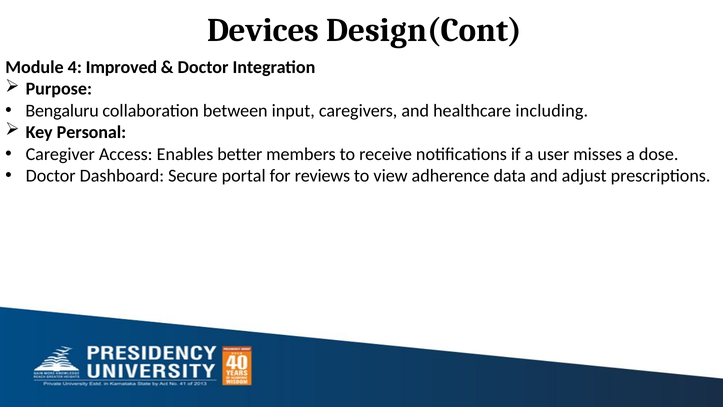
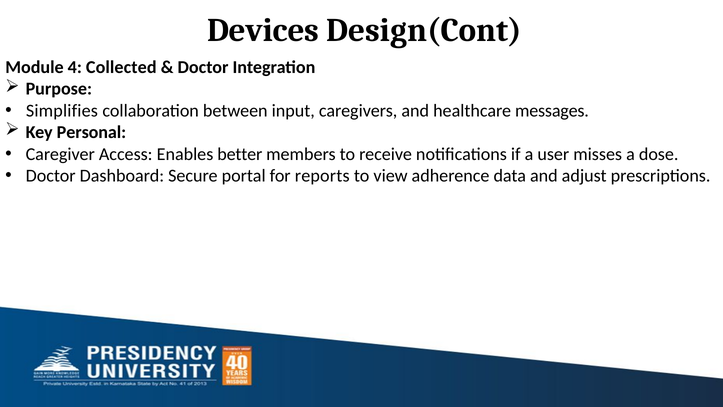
Improved: Improved -> Collected (121, 67)
Bengaluru: Bengaluru -> Simplifies (62, 111)
including: including -> messages (552, 111)
reviews: reviews -> reports (322, 176)
